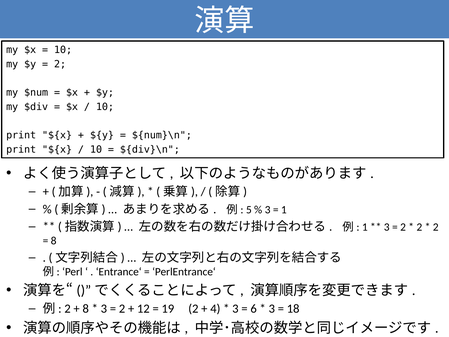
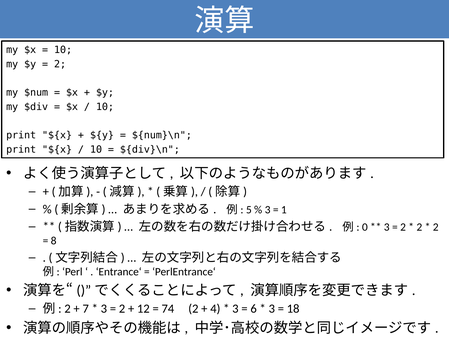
1: 1 -> 0 (365, 227)
8: 8 -> 7 (86, 309)
19: 19 -> 74 (168, 309)
